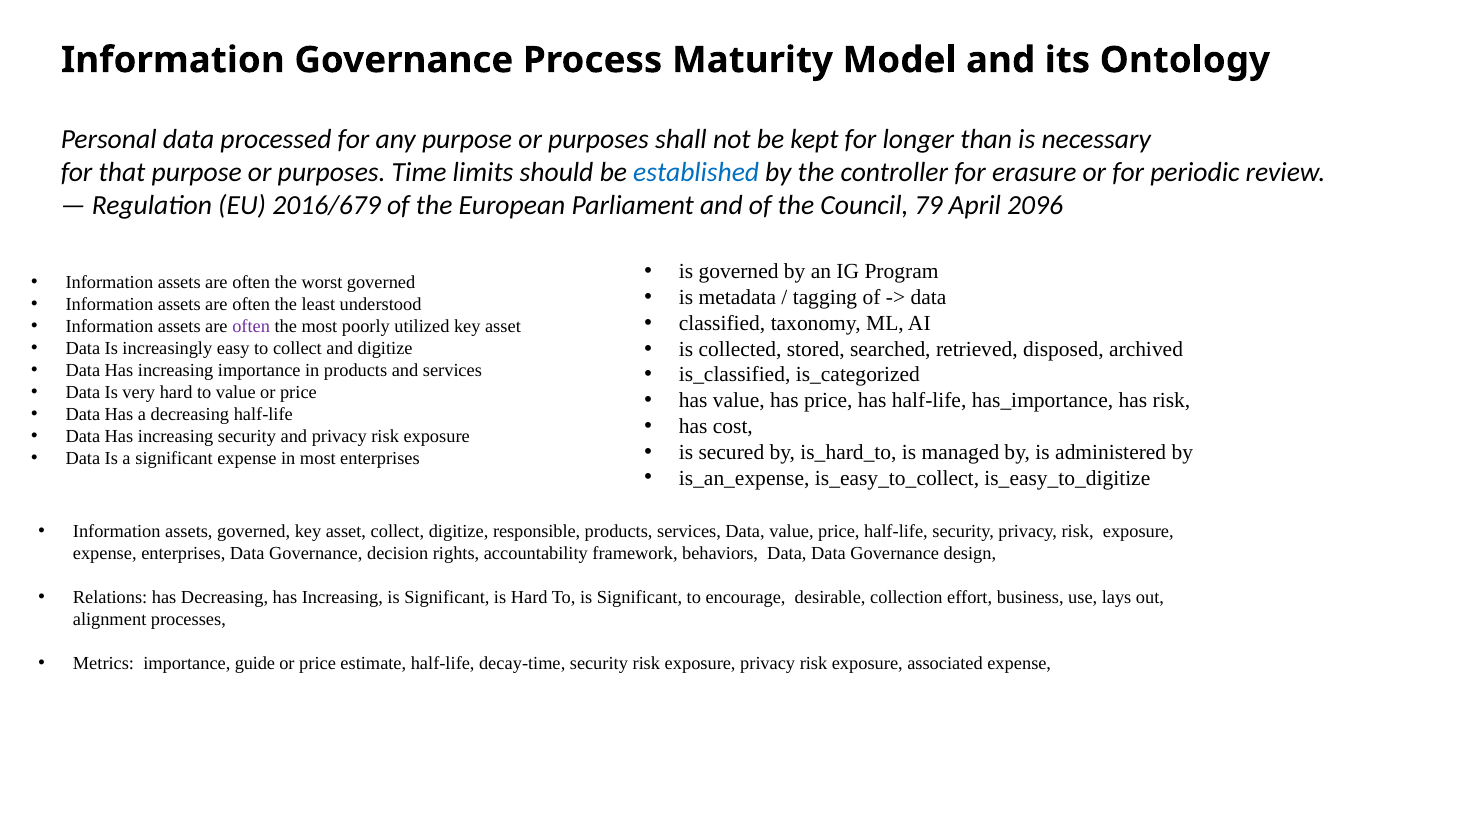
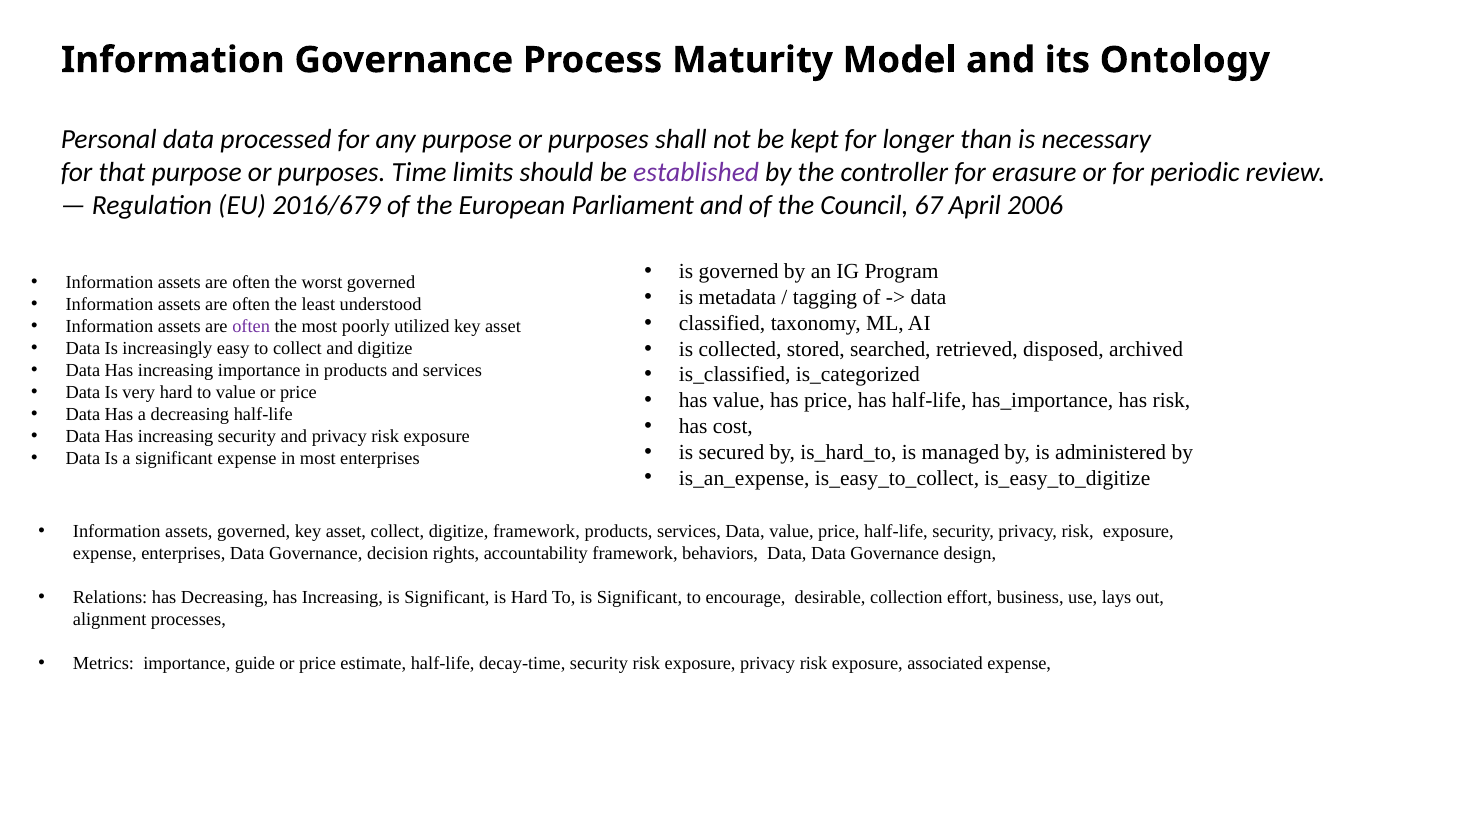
established colour: blue -> purple (696, 172)
79: 79 -> 67 (929, 206)
2096: 2096 -> 2006 (1035, 206)
digitize responsible: responsible -> framework (536, 531)
